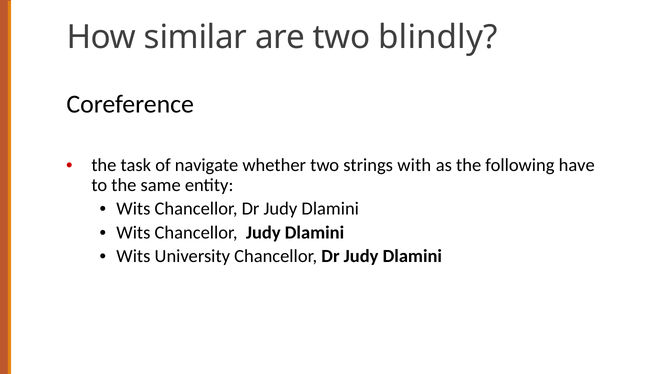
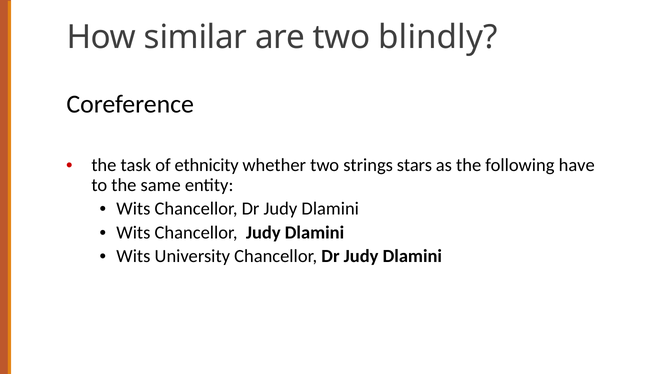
navigate: navigate -> ethnicity (207, 165)
with: with -> stars (414, 165)
